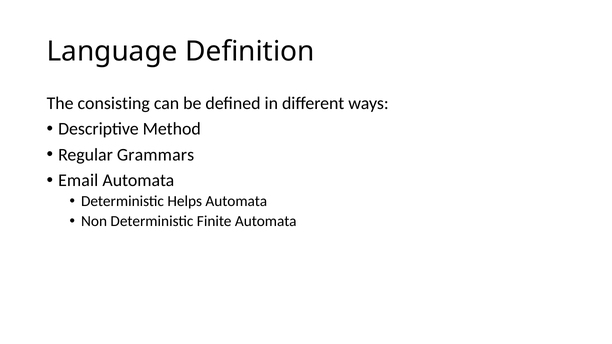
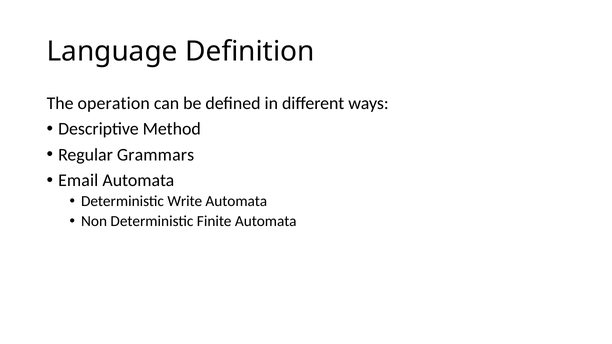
consisting: consisting -> operation (114, 103)
Helps: Helps -> Write (185, 202)
